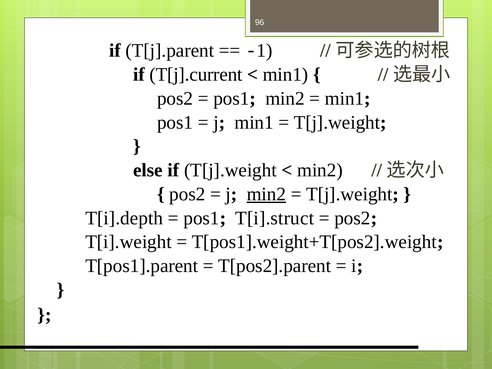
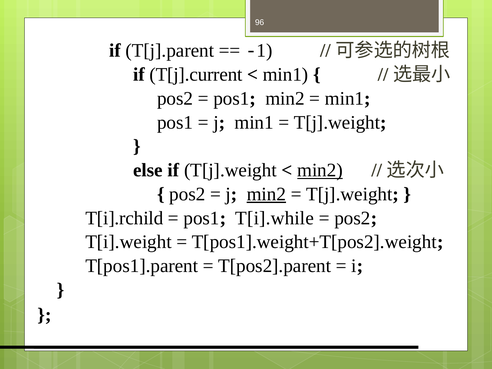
min2 underline: none -> present (320, 170)
T[i].depth: T[i].depth -> T[i].rchild (124, 218)
T[i].struct: T[i].struct -> T[i].while (275, 218)
